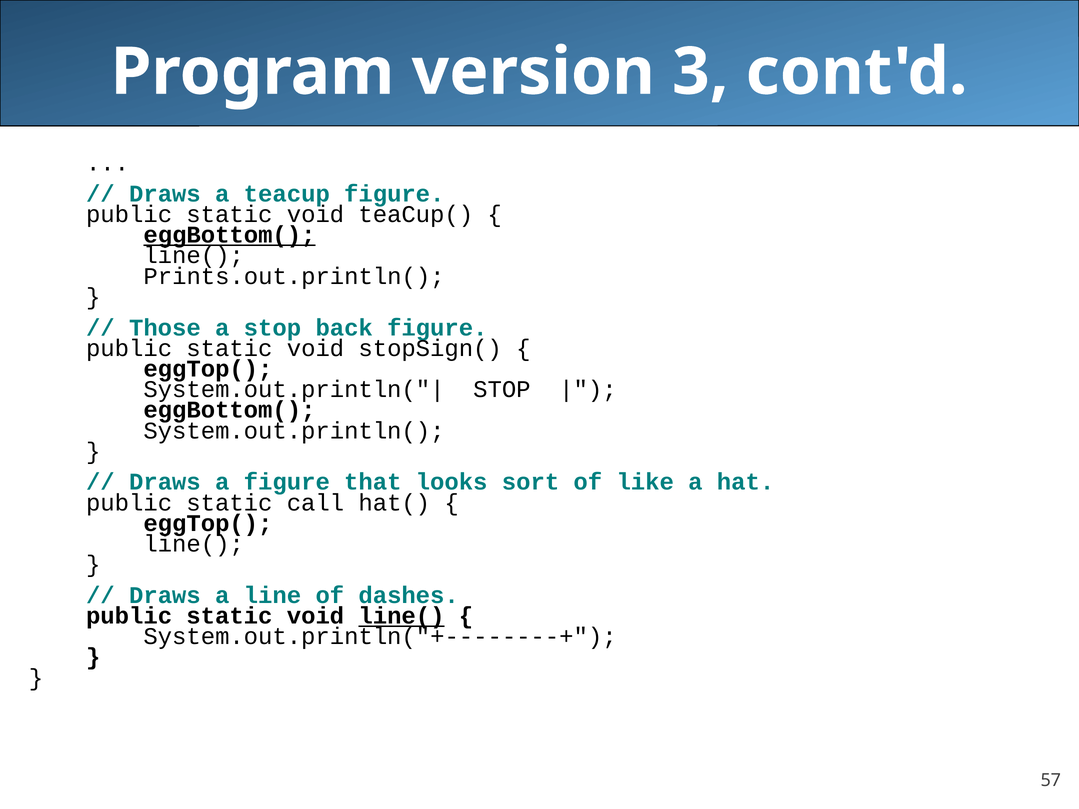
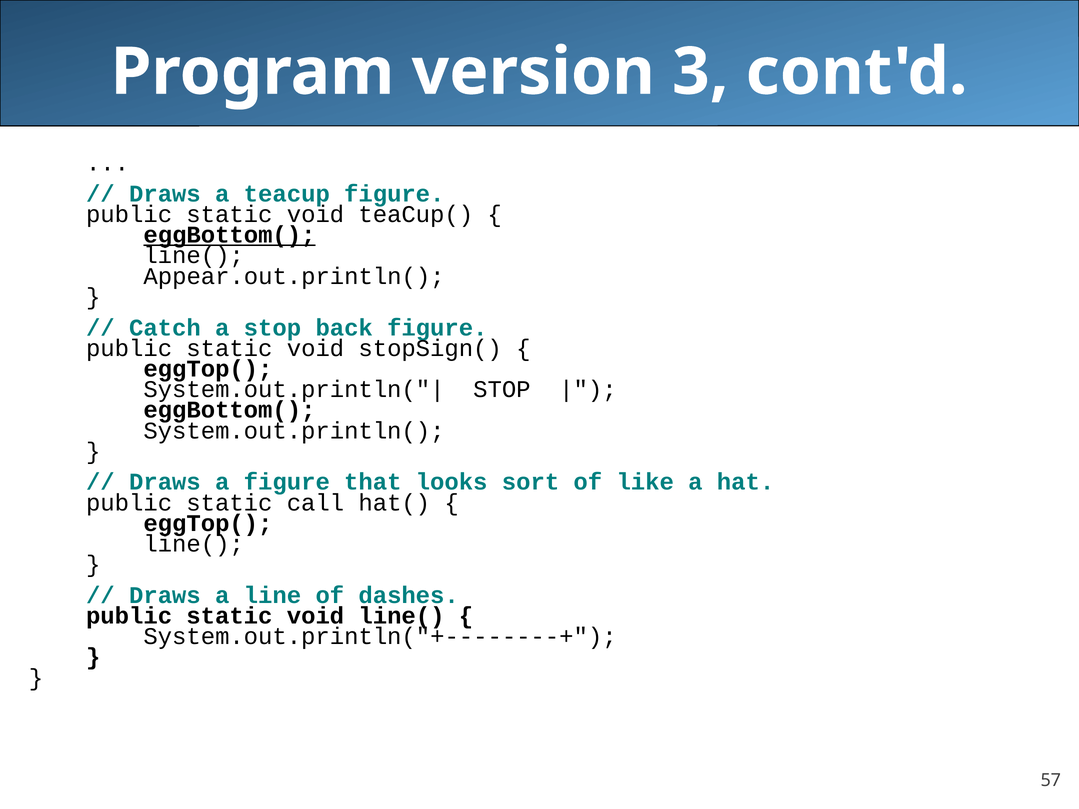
Prints.out.println(: Prints.out.println( -> Appear.out.println( (294, 276)
Those: Those -> Catch (165, 328)
line( underline: present -> none (401, 616)
